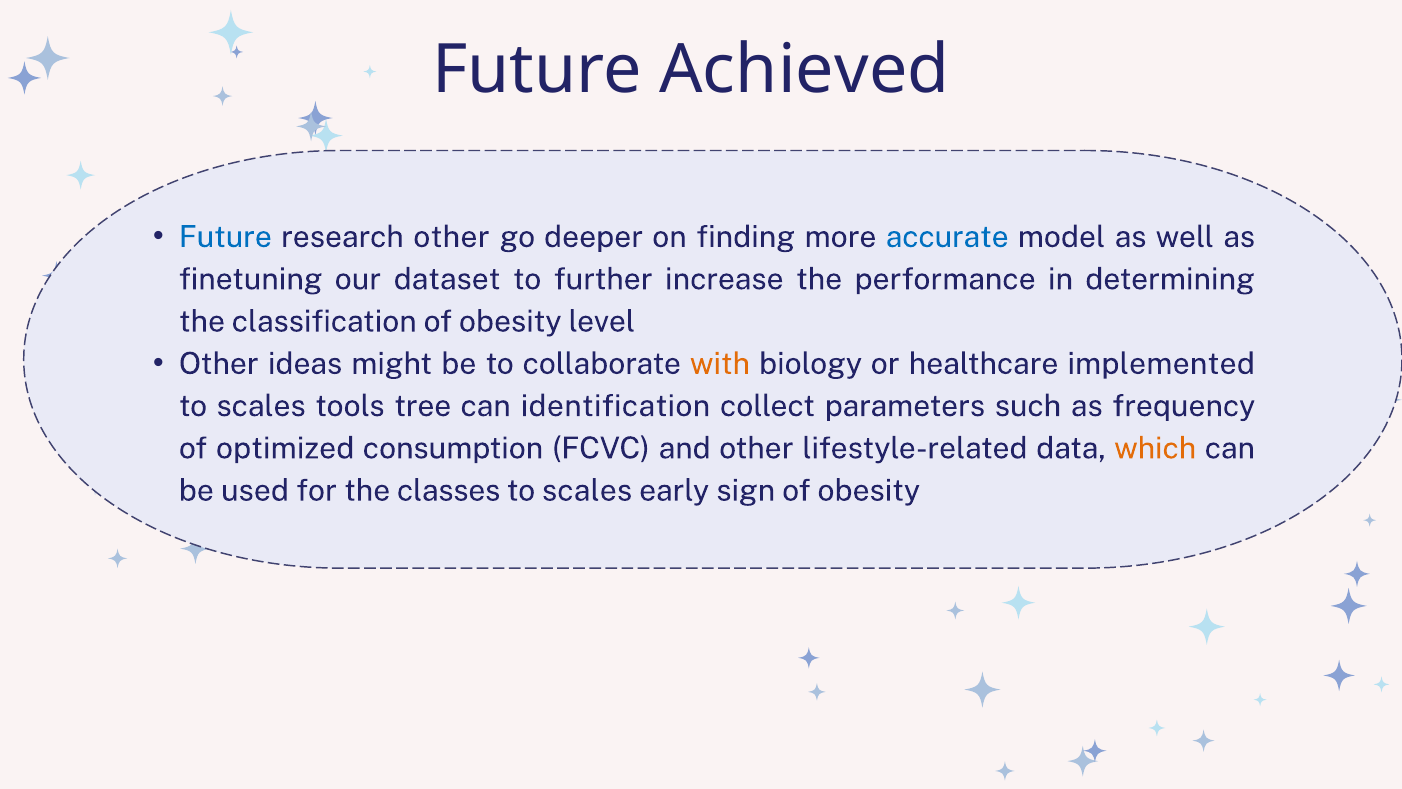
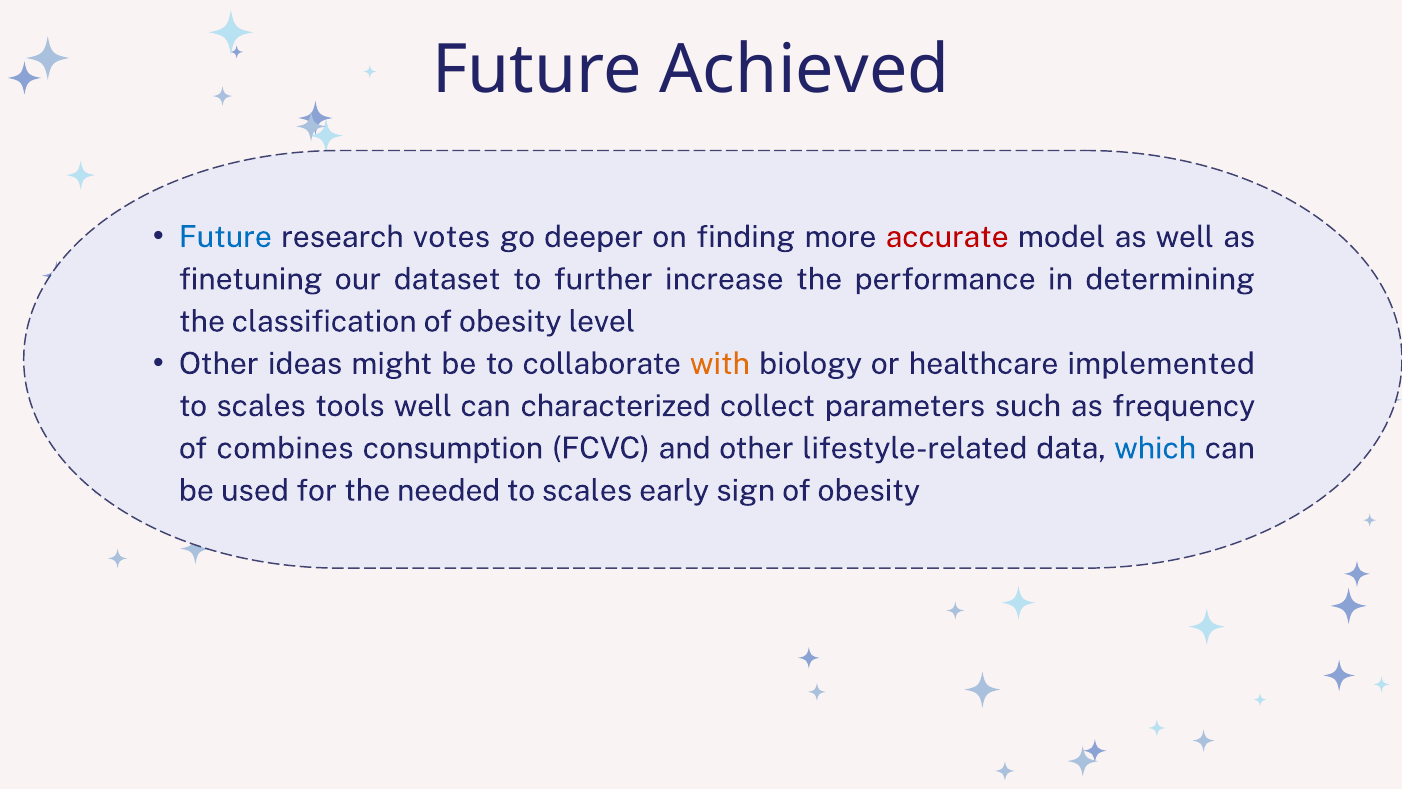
research other: other -> votes (451, 237)
accurate colour: blue -> red (947, 237)
tools tree: tree -> well (423, 406)
identification: identification -> characterized (616, 406)
optimized: optimized -> combines (285, 448)
which colour: orange -> blue (1155, 448)
classes: classes -> needed (449, 490)
